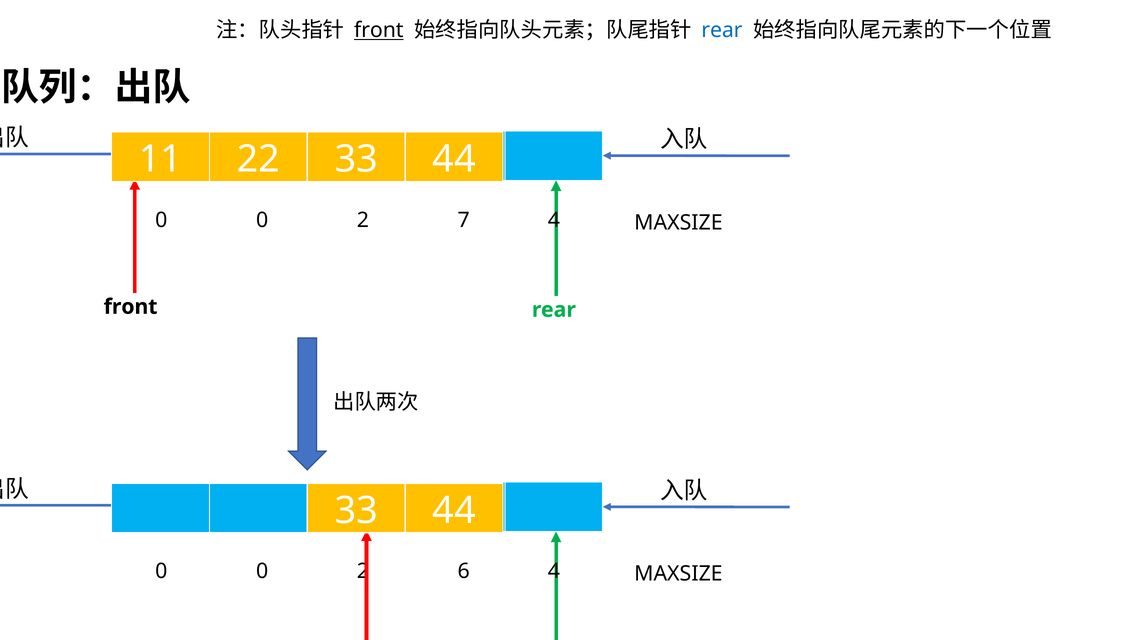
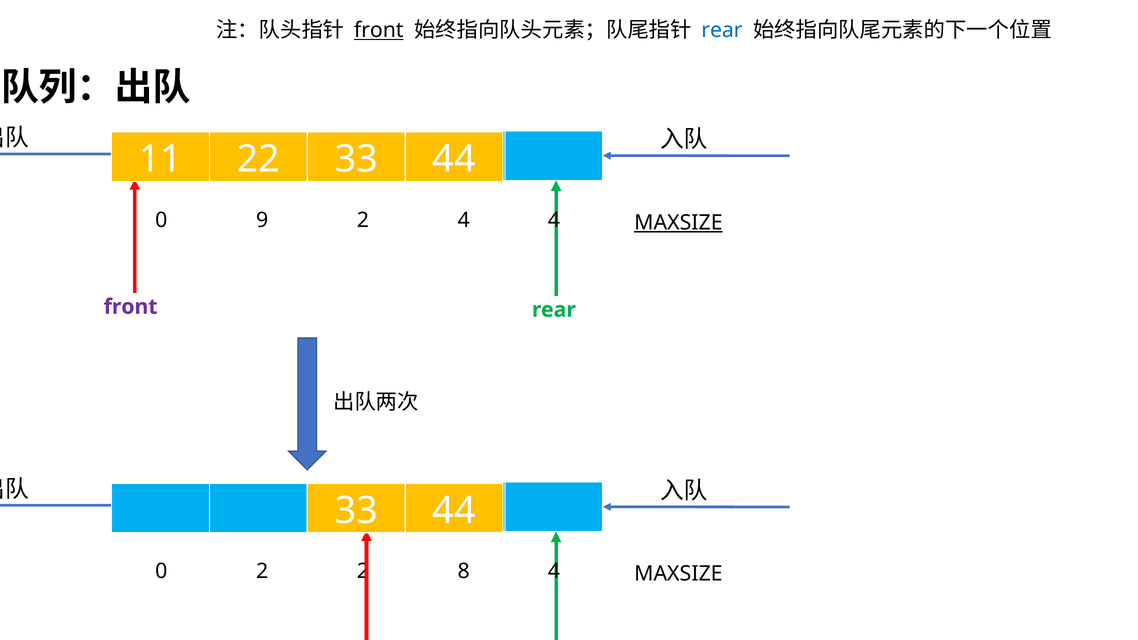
0: 0 -> 9 (262, 220)
2 7: 7 -> 4 (464, 220)
MAXSIZE underline: none -> present (678, 223)
front colour: black -> purple (131, 307)
0: 0 -> 2 (262, 571)
6: 6 -> 8 (464, 571)
